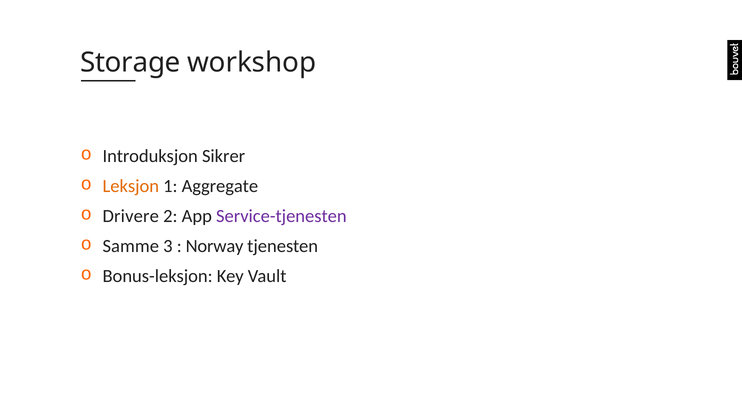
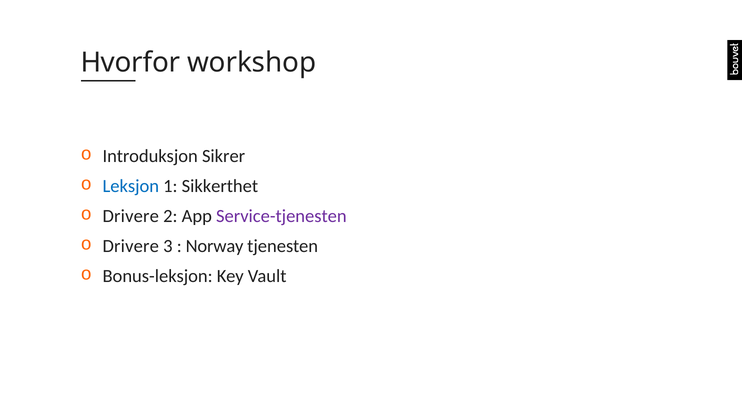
Storage: Storage -> Hvorfor (130, 63)
Leksjon colour: orange -> blue (131, 186)
Aggregate: Aggregate -> Sikkerthet (220, 186)
Samme: Samme -> Drivere (131, 246)
